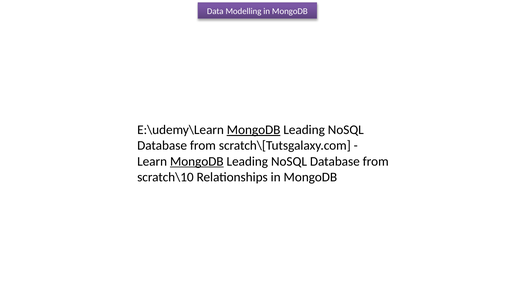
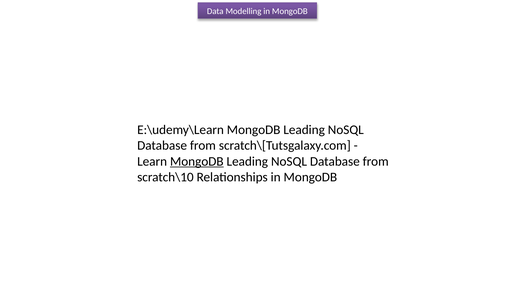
MongoDB underline: present -> none (254, 130)
